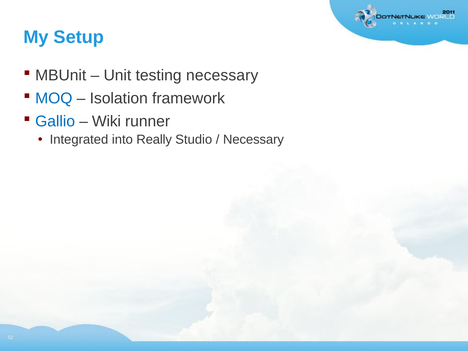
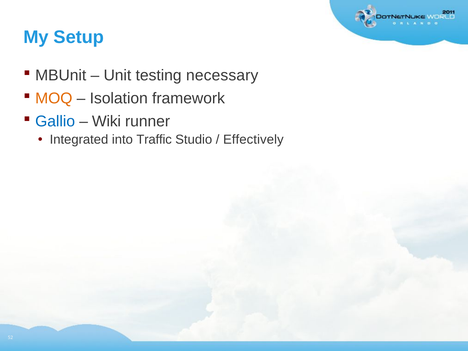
MOQ colour: blue -> orange (54, 98)
Really: Really -> Traffic (154, 140)
Necessary: Necessary -> Effectively (253, 140)
